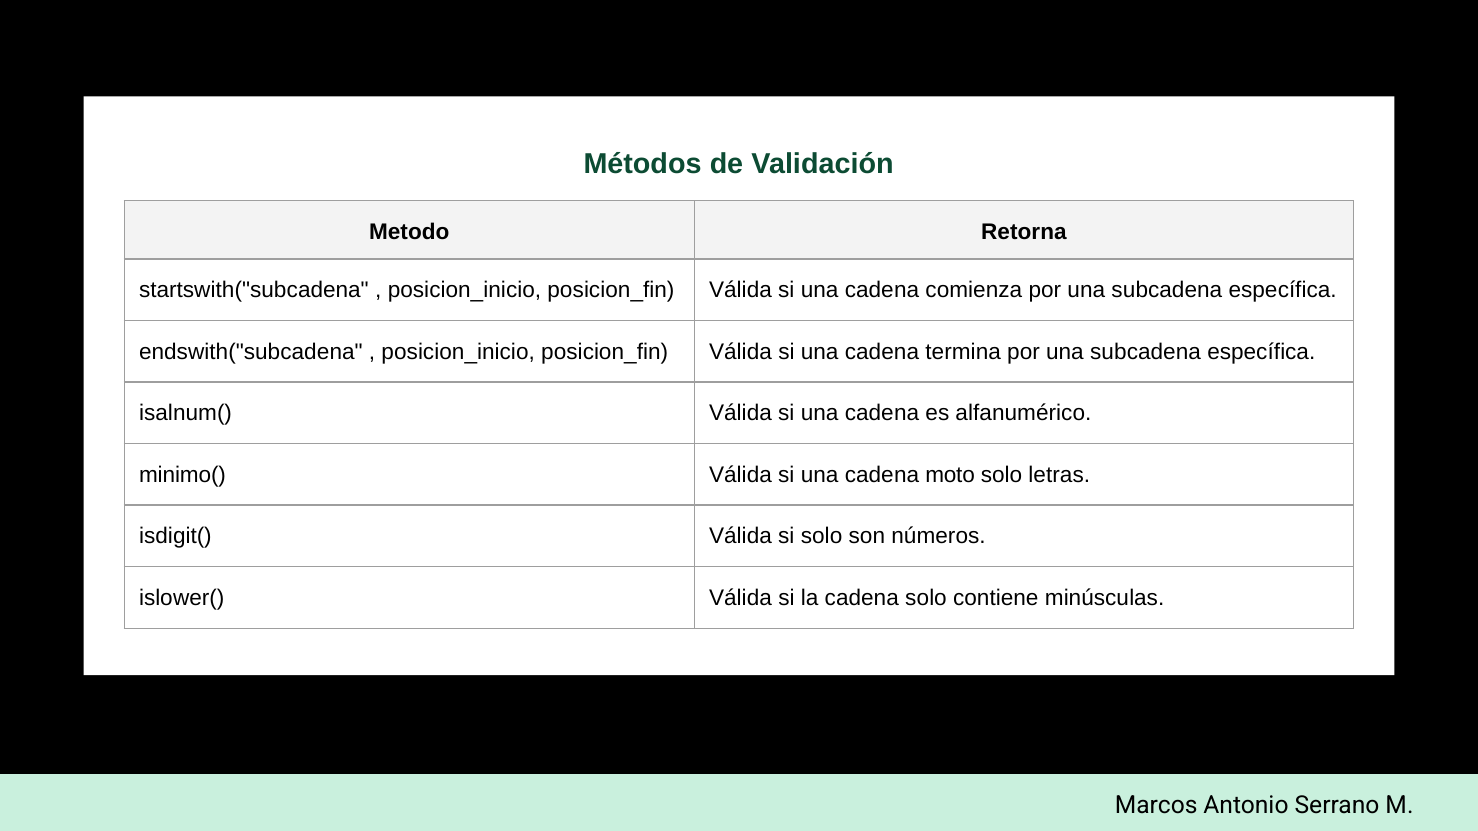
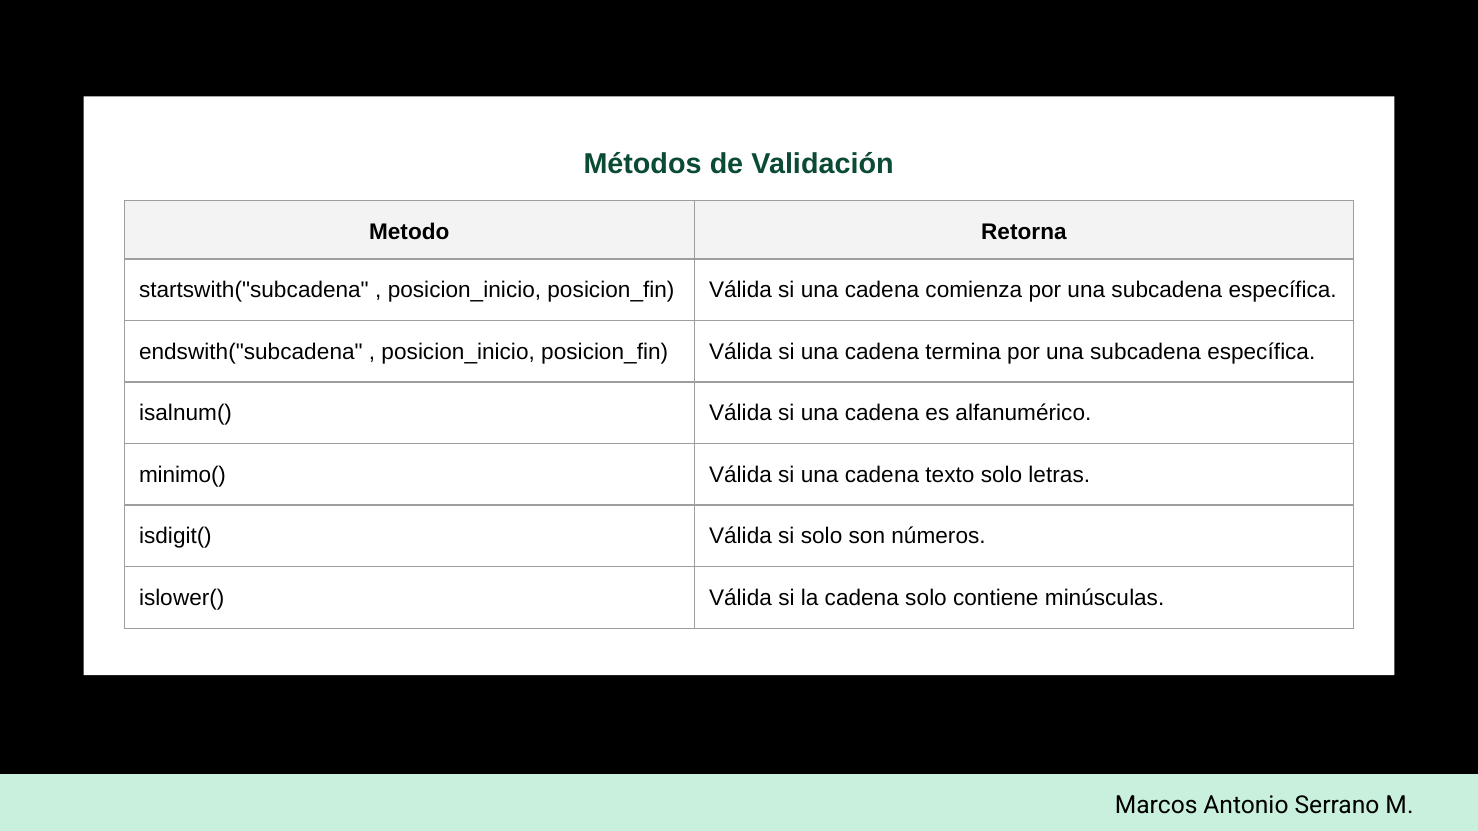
moto: moto -> texto (950, 475)
